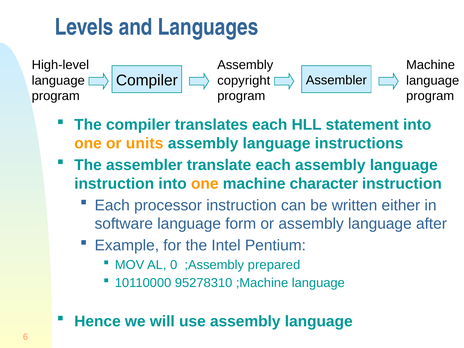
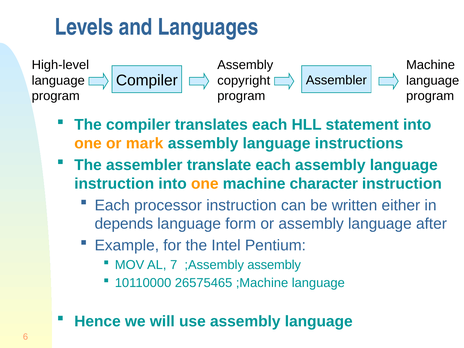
units: units -> mark (145, 143)
software: software -> depends (124, 224)
0: 0 -> 7 (174, 265)
;Assembly prepared: prepared -> assembly (274, 265)
95278310: 95278310 -> 26575465 (204, 283)
